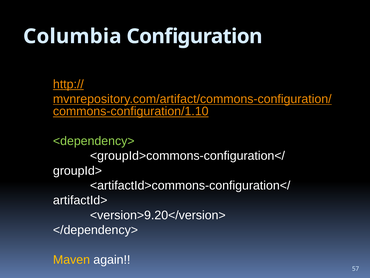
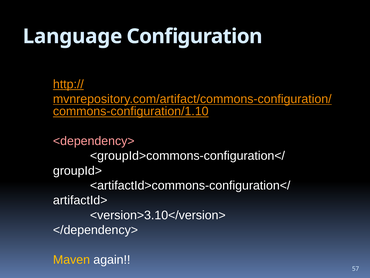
Columbia: Columbia -> Language (73, 36)
<dependency> colour: light green -> pink (94, 141)
<version>9.20</version>: <version>9.20</version> -> <version>3.10</version> (158, 215)
